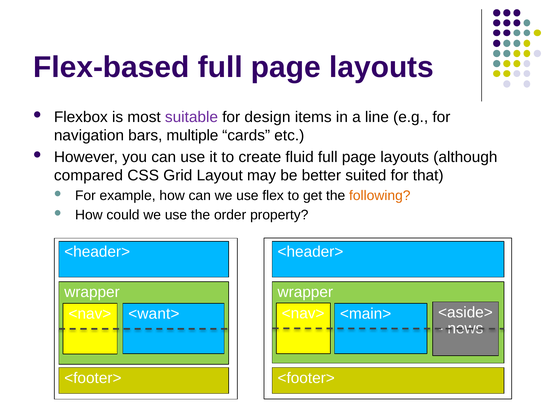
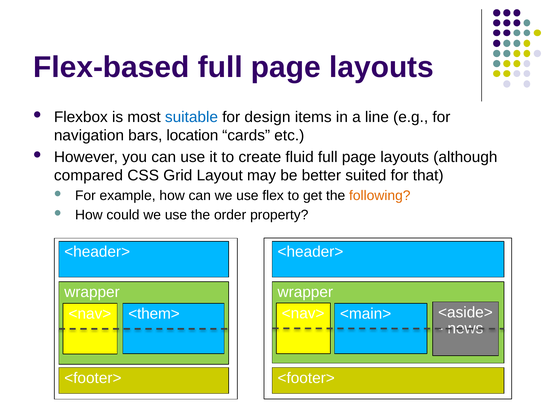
suitable colour: purple -> blue (191, 117)
multiple: multiple -> location (192, 135)
<want>: <want> -> <them> (154, 314)
